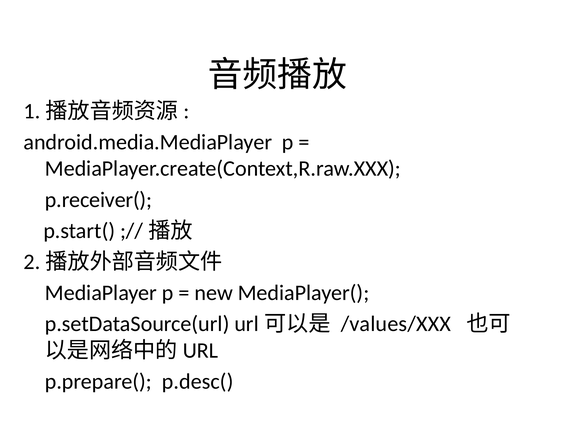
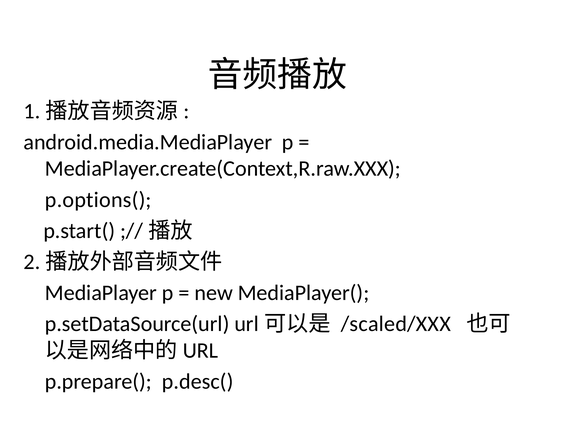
p.receiver(: p.receiver( -> p.options( (98, 200)
/values/XXX: /values/XXX -> /scaled/XXX (396, 324)
